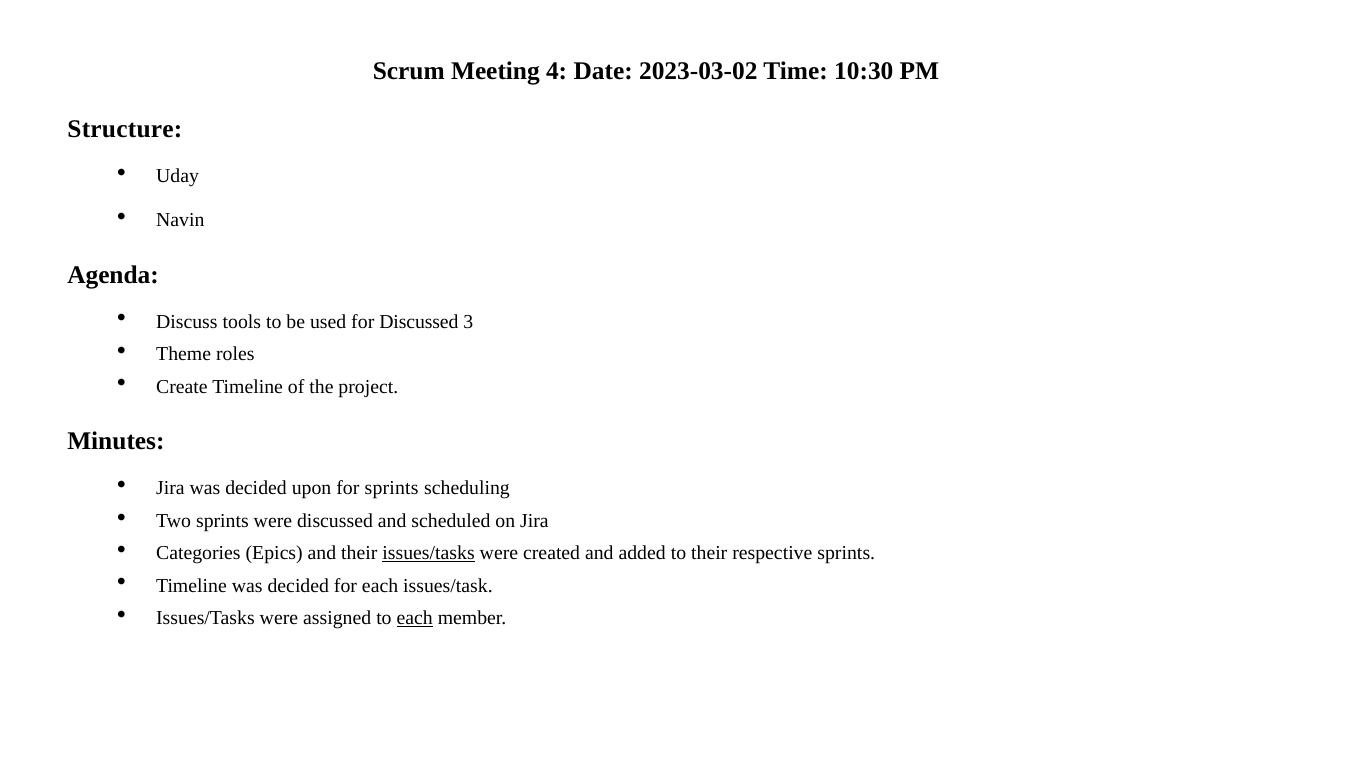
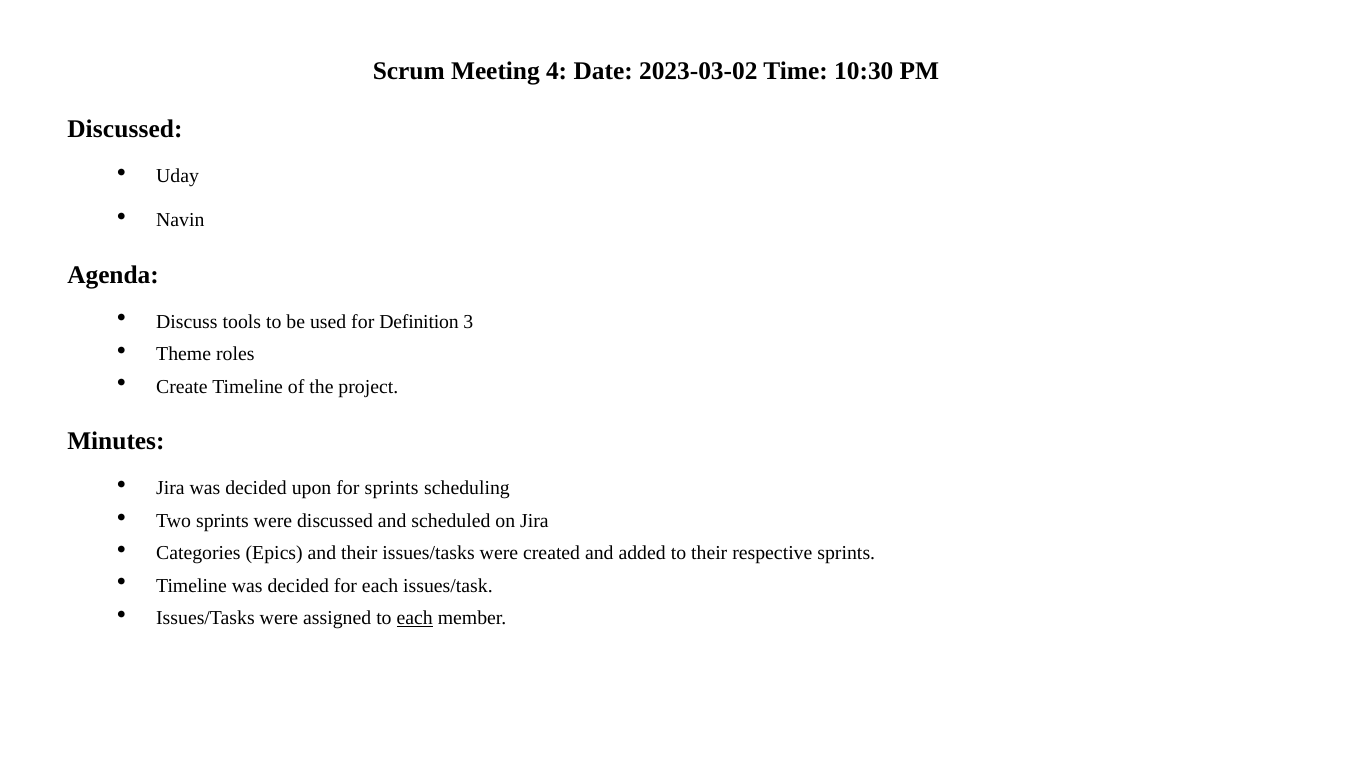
Structure: Structure -> Discussed (125, 130)
for Discussed: Discussed -> Definition (419, 322)
issues/tasks underline: present -> none (429, 553)
